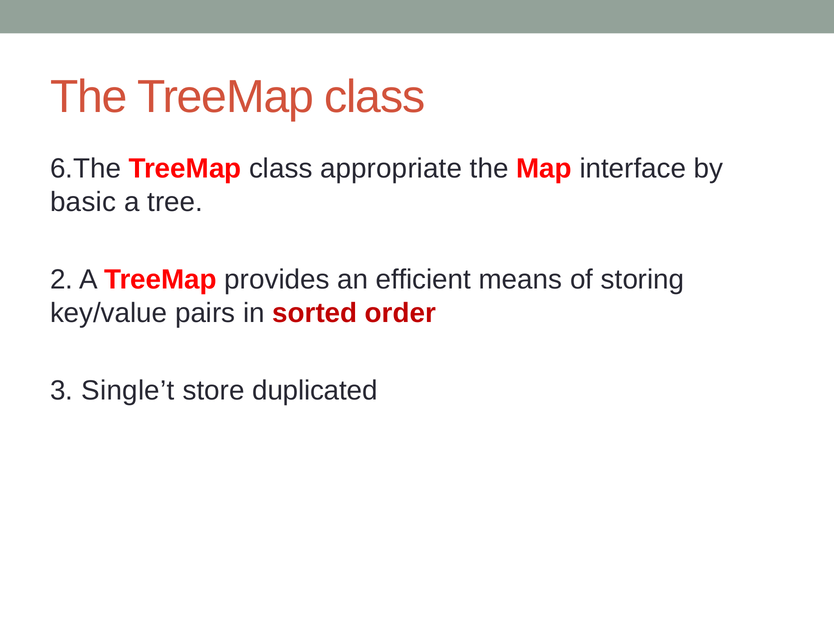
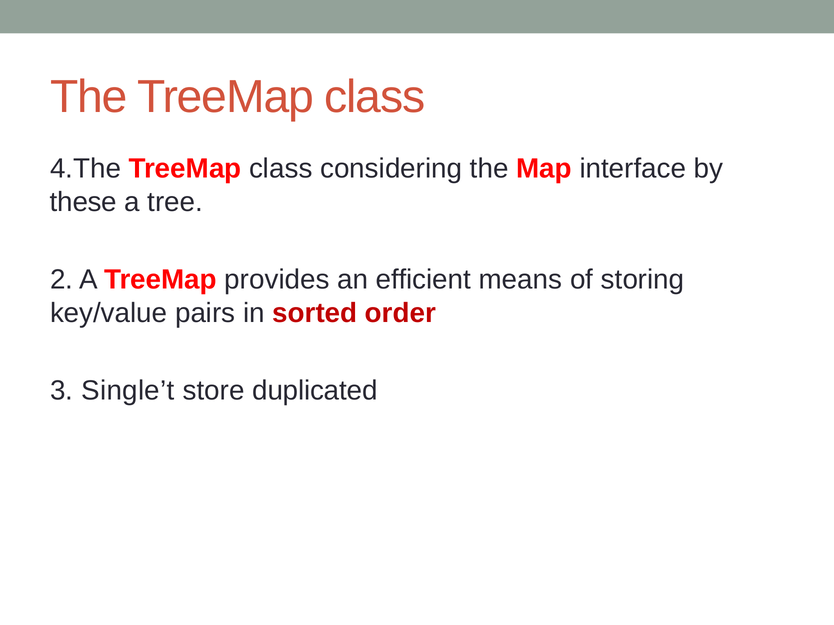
6.The: 6.The -> 4.The (86, 169)
appropriate: appropriate -> considering (391, 169)
basic: basic -> these (83, 202)
